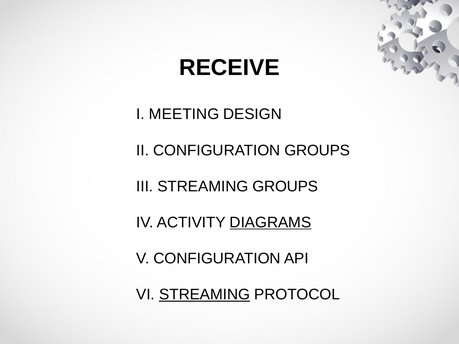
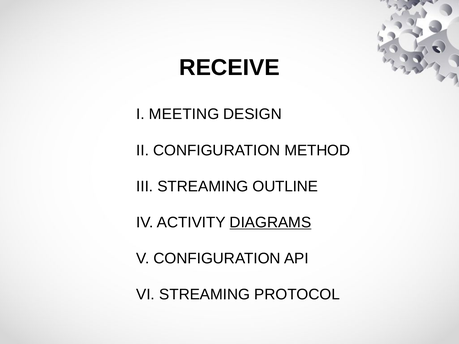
CONFIGURATION GROUPS: GROUPS -> METHOD (317, 150)
STREAMING GROUPS: GROUPS -> OUTLINE (285, 187)
STREAMING underline: present -> none (205, 295)
